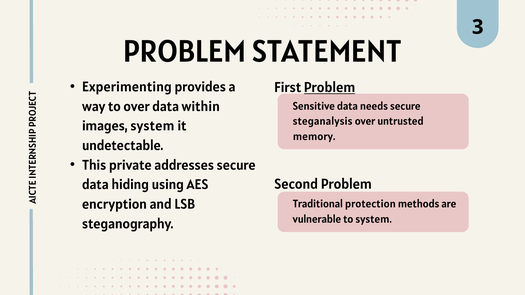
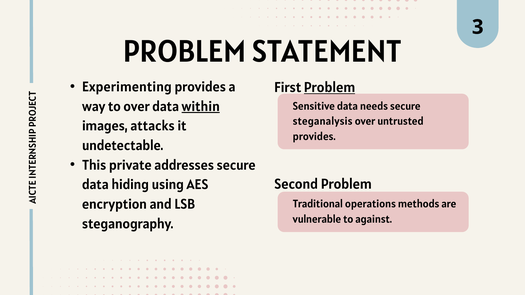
within underline: none -> present (201, 107)
images system: system -> attacks (153, 126)
memory: memory -> provides (314, 137)
protection: protection -> operations (370, 204)
to system: system -> against (374, 220)
